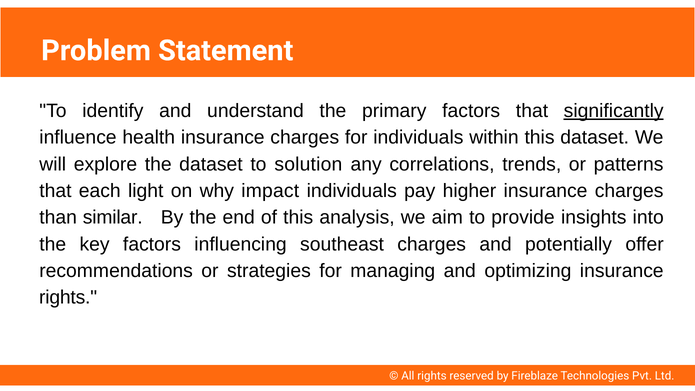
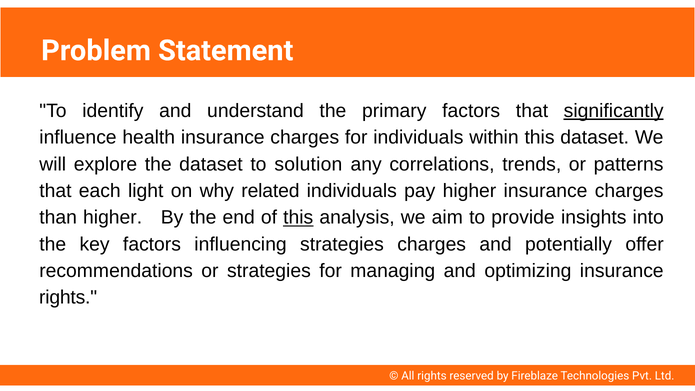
impact: impact -> related (270, 191)
than similar: similar -> higher (113, 218)
this underline: none -> present (298, 218)
influencing southeast: southeast -> strategies (342, 244)
